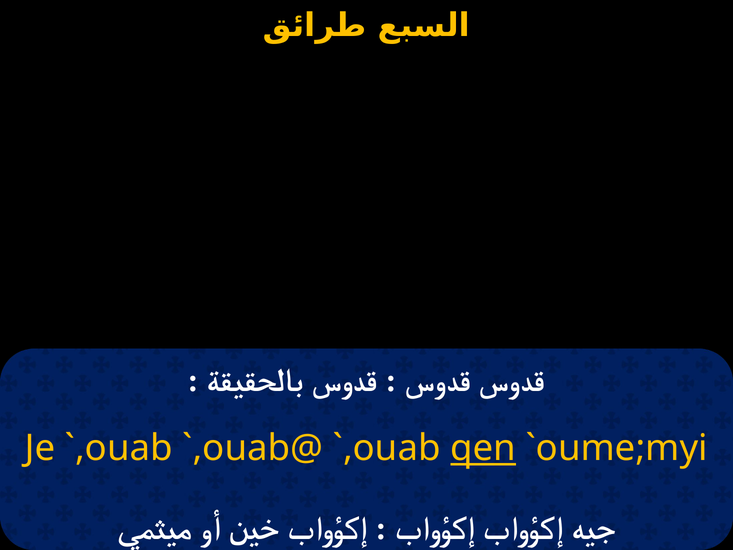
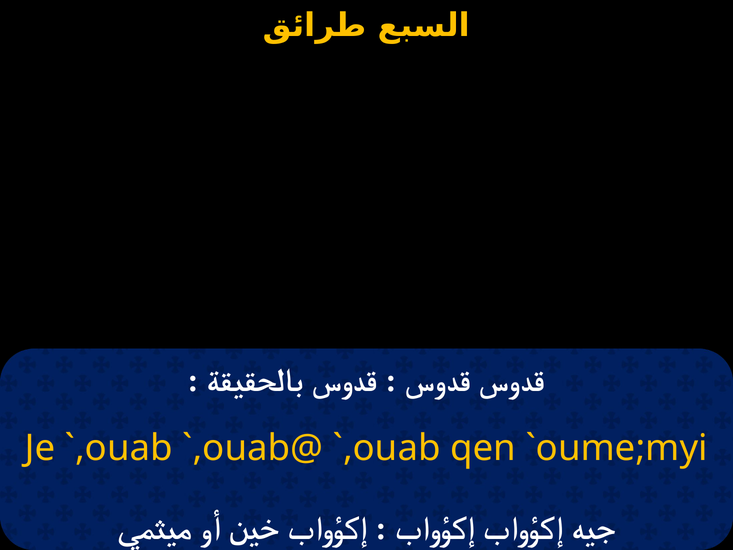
qen underline: present -> none (483, 448)
